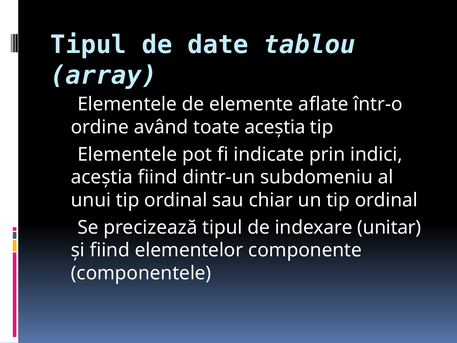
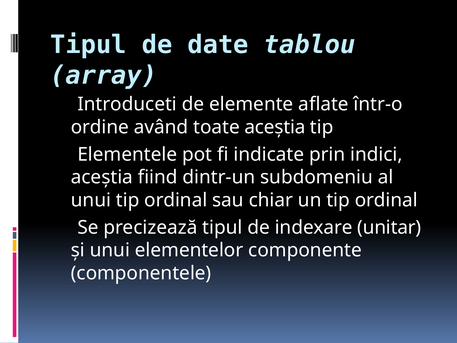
Elementele: Elementele -> Introduceti (127, 104)
și fiind: fiind -> unui (110, 250)
